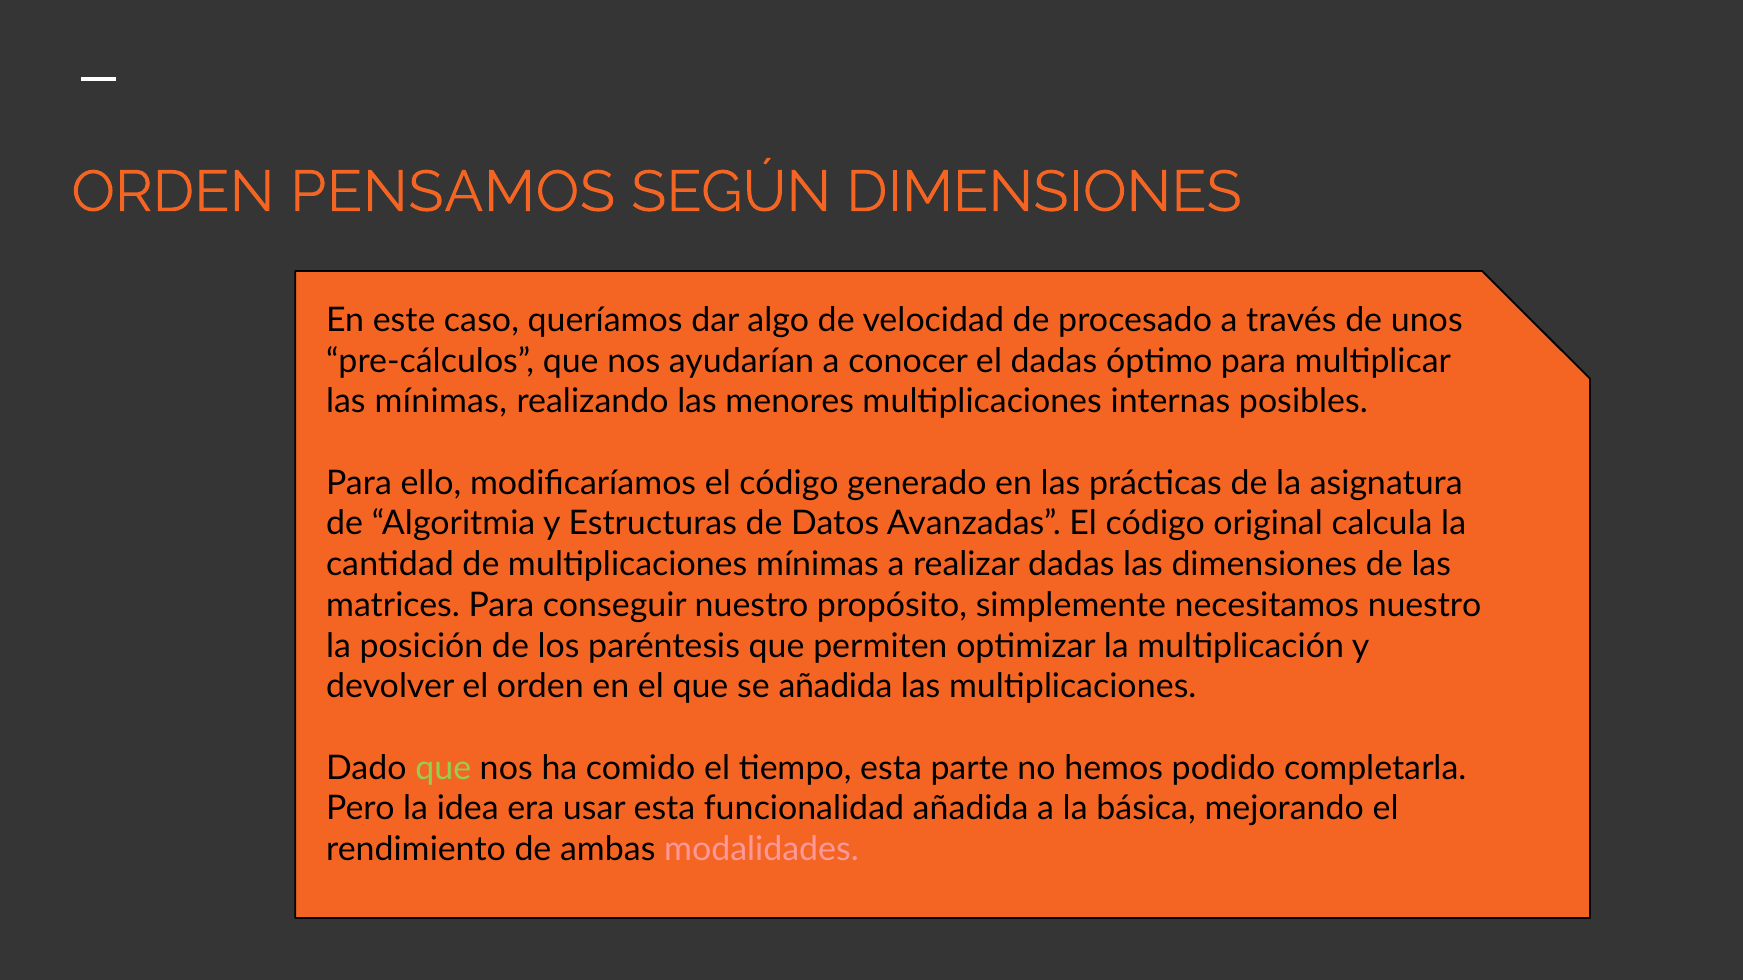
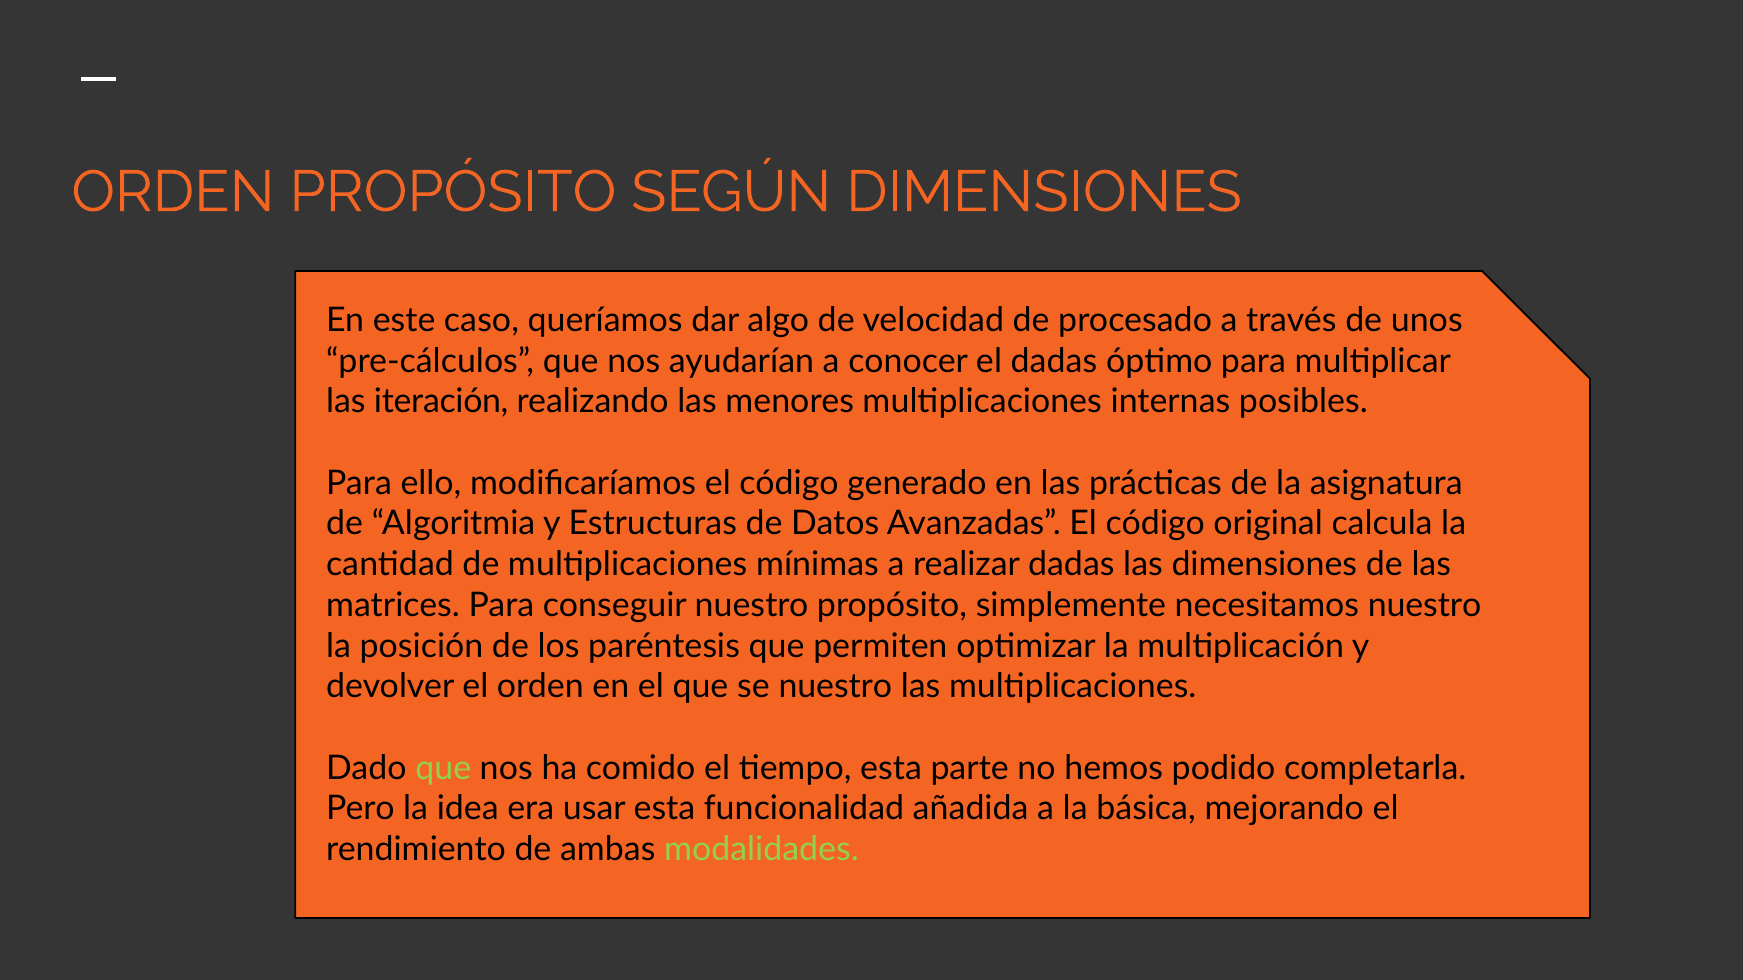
ORDEN PENSAMOS: PENSAMOS -> PROPÓSITO (453, 192)
las mínimas: mínimas -> iteración (441, 402)
se añadida: añadida -> nuestro (835, 687)
modalidades colour: pink -> light green (762, 850)
